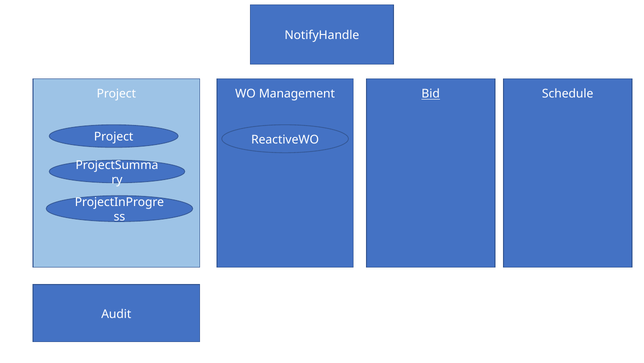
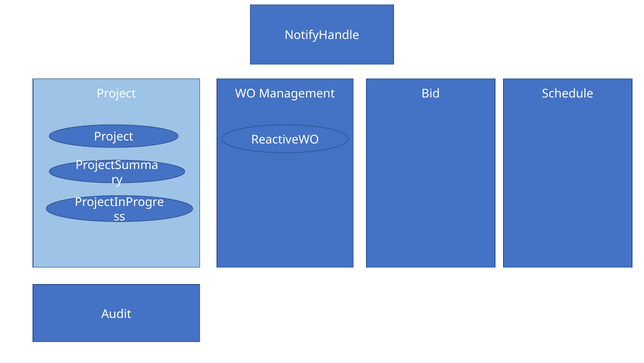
Bid underline: present -> none (431, 94)
